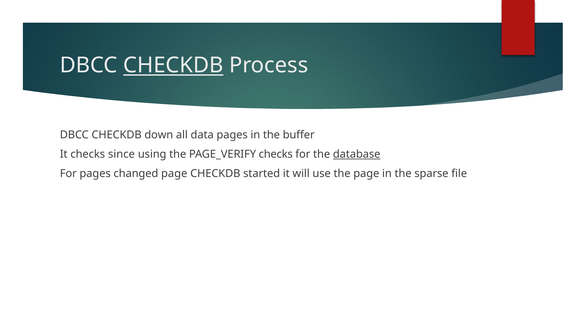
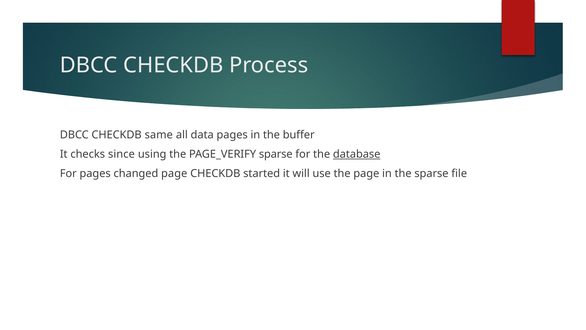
CHECKDB underline: present -> none (173, 65)
down: down -> same (159, 135)
PAGE_VERIFY checks: checks -> sparse (276, 154)
